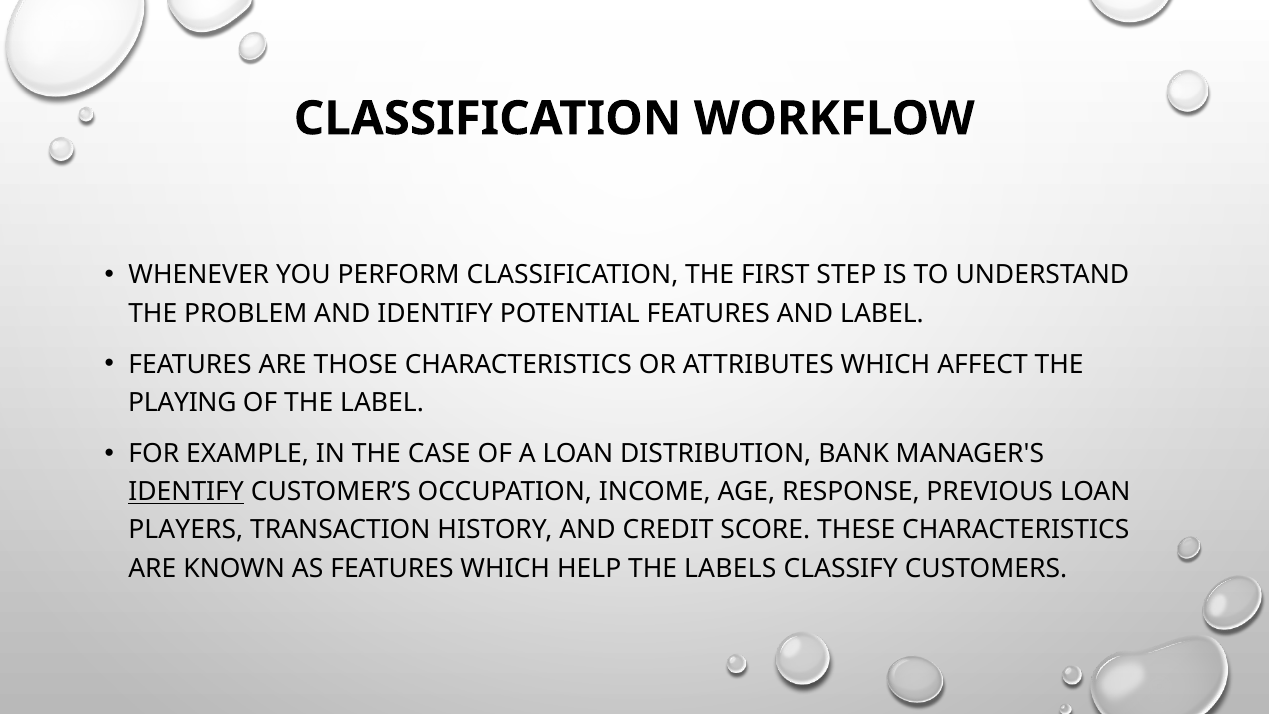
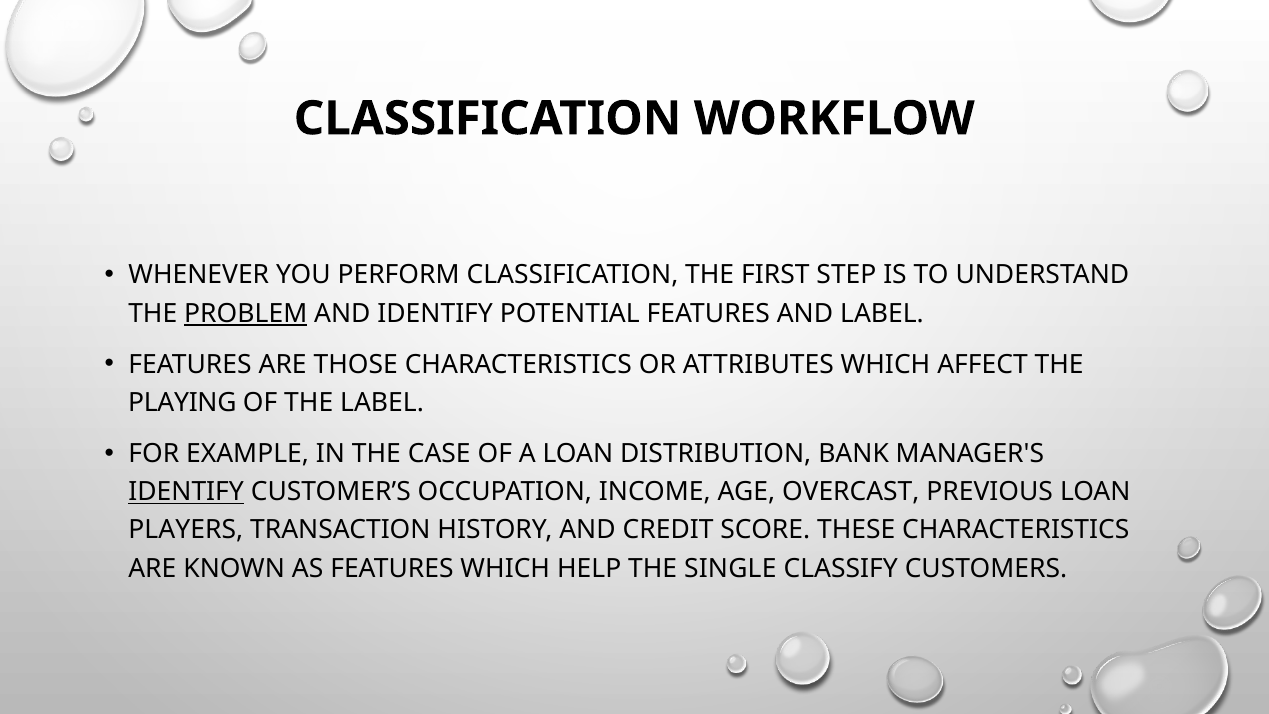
PROBLEM underline: none -> present (246, 313)
RESPONSE: RESPONSE -> OVERCAST (851, 492)
LABELS: LABELS -> SINGLE (730, 568)
